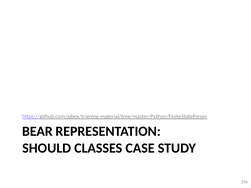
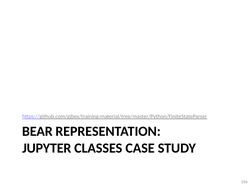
SHOULD: SHOULD -> JUPYTER (47, 148)
